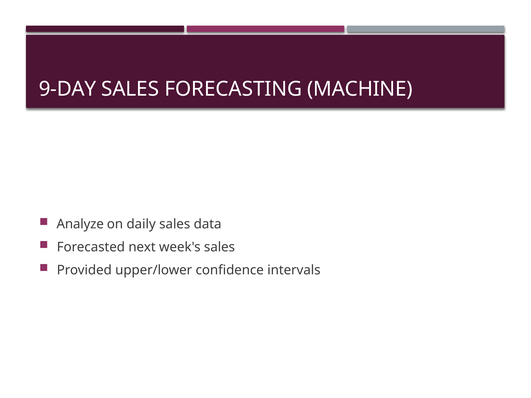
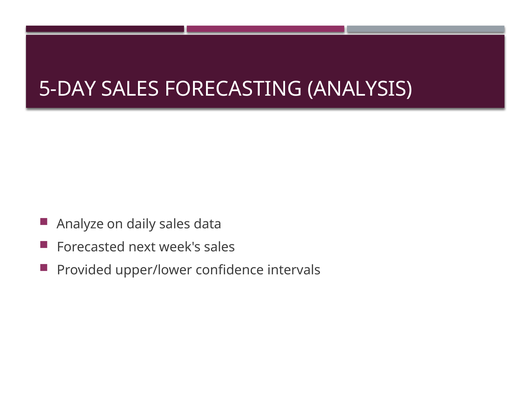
9-DAY: 9-DAY -> 5-DAY (67, 89)
MACHINE: MACHINE -> ANALYSIS (360, 89)
